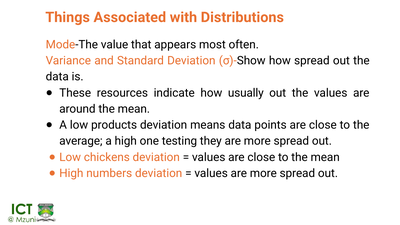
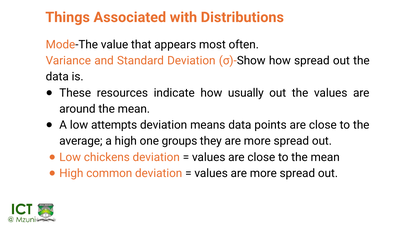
products: products -> attempts (114, 125)
testing: testing -> groups (179, 141)
numbers: numbers -> common (109, 173)
